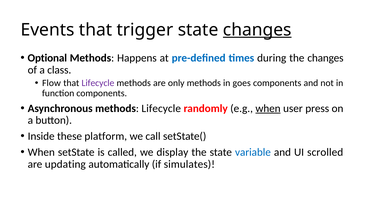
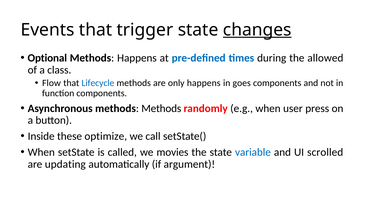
the changes: changes -> allowed (325, 58)
Lifecycle colour: purple -> blue (98, 83)
only methods: methods -> happens (204, 83)
methods Lifecycle: Lifecycle -> Methods (161, 109)
when underline: present -> none (268, 109)
platform: platform -> optimize (106, 136)
display: display -> movies (172, 152)
simulates: simulates -> argument (189, 164)
